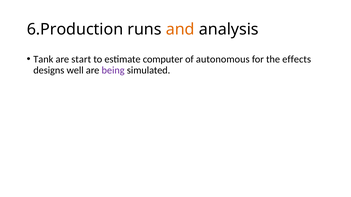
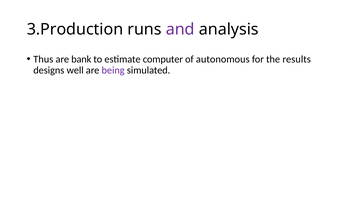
6.Production: 6.Production -> 3.Production (75, 29)
and colour: orange -> purple (180, 29)
Tank: Tank -> Thus (43, 59)
start: start -> bank (81, 59)
effects: effects -> results (297, 59)
